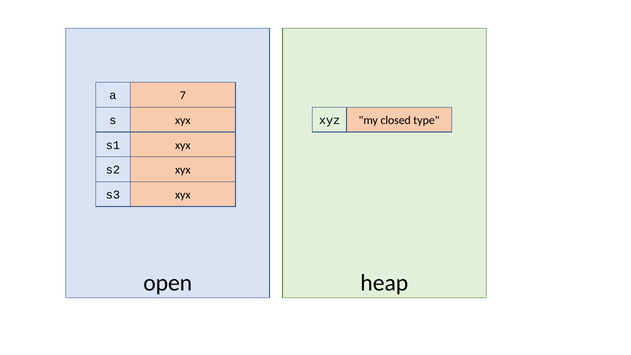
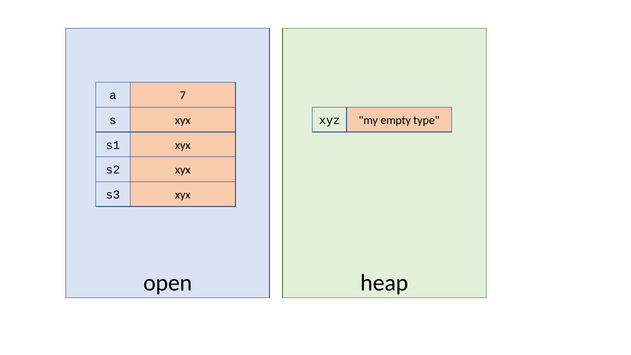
closed: closed -> empty (396, 120)
